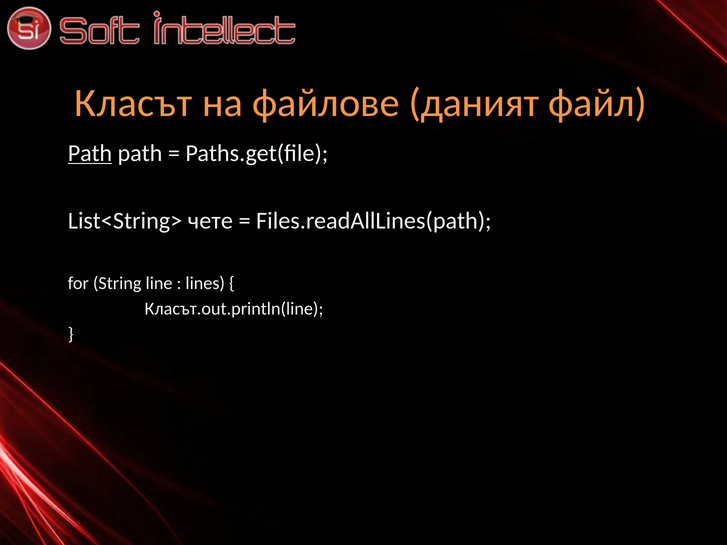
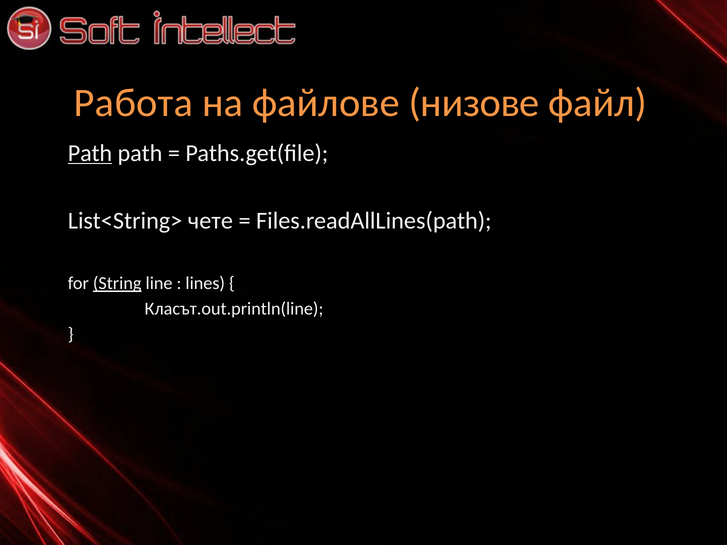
Класът: Класът -> Работа (133, 103)
даният: даният -> низове (474, 103)
String underline: none -> present (117, 284)
